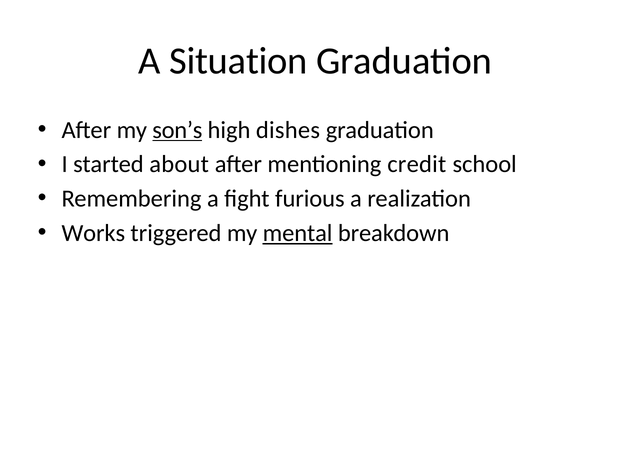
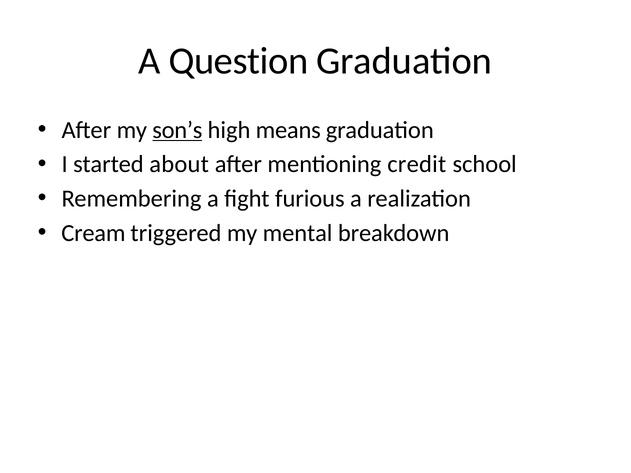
Situation: Situation -> Question (239, 61)
dishes: dishes -> means (288, 130)
Works: Works -> Cream (93, 233)
mental underline: present -> none (298, 233)
